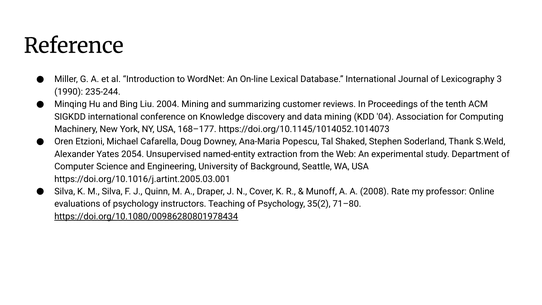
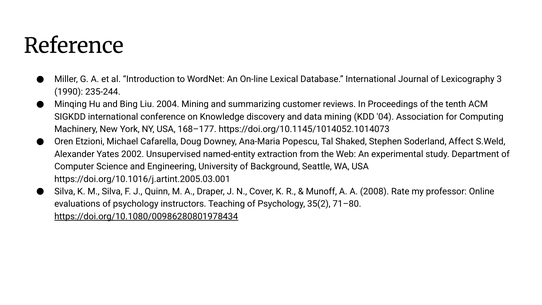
Thank: Thank -> Affect (461, 142)
2054: 2054 -> 2002 (133, 154)
